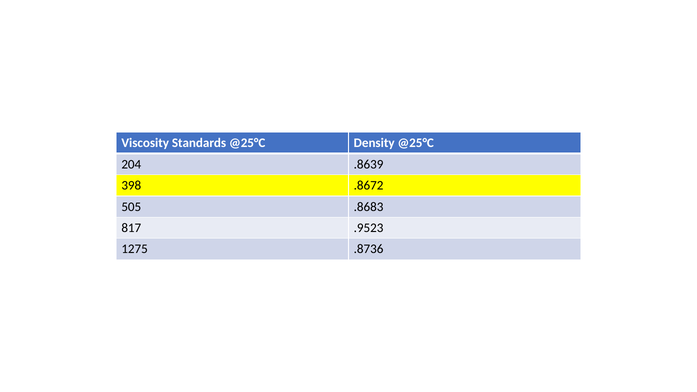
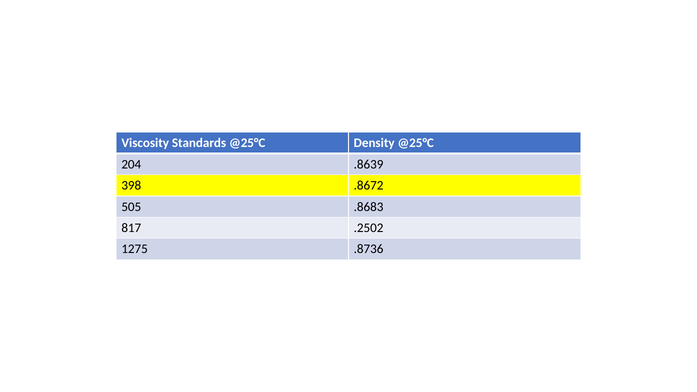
.9523: .9523 -> .2502 (369, 228)
